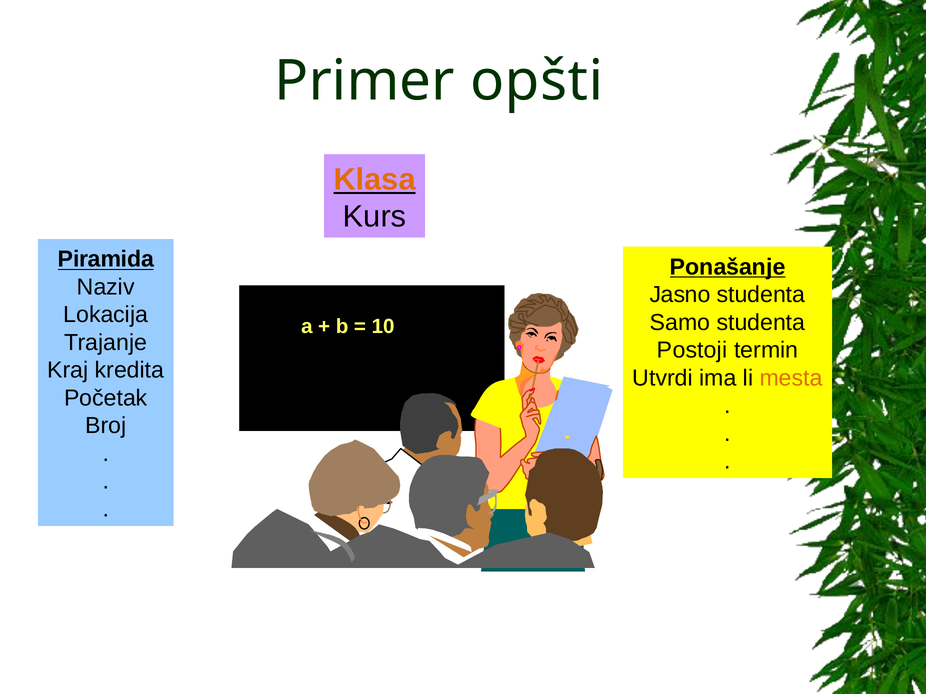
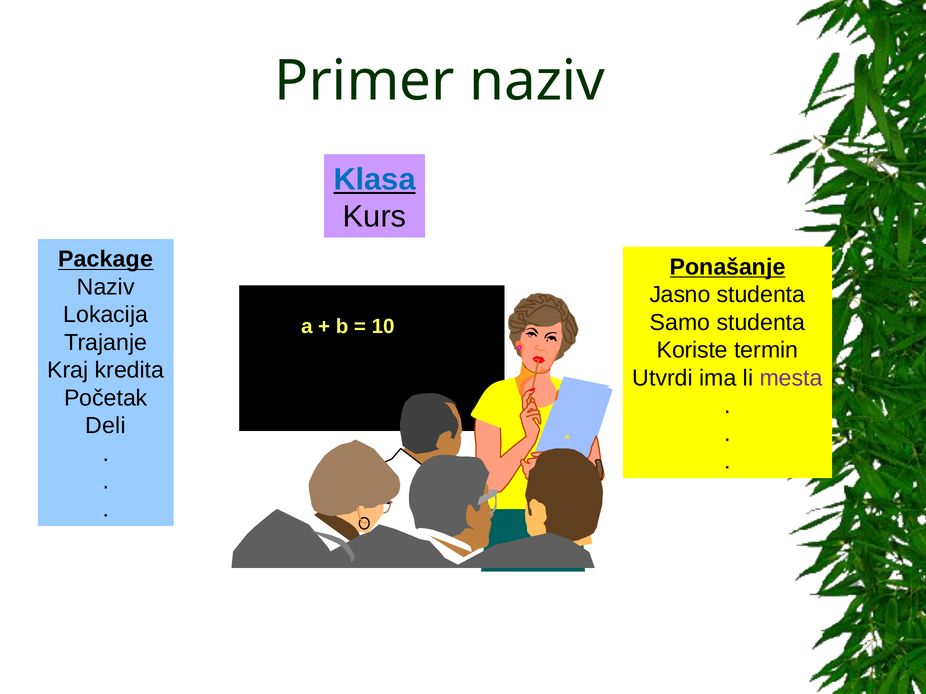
Primer opšti: opšti -> naziv (537, 81)
Klasa colour: orange -> blue (375, 180)
Piramida: Piramida -> Package (106, 259)
Postoji: Postoji -> Koriste (692, 350)
mesta colour: orange -> purple (791, 378)
Broj: Broj -> Deli (106, 426)
